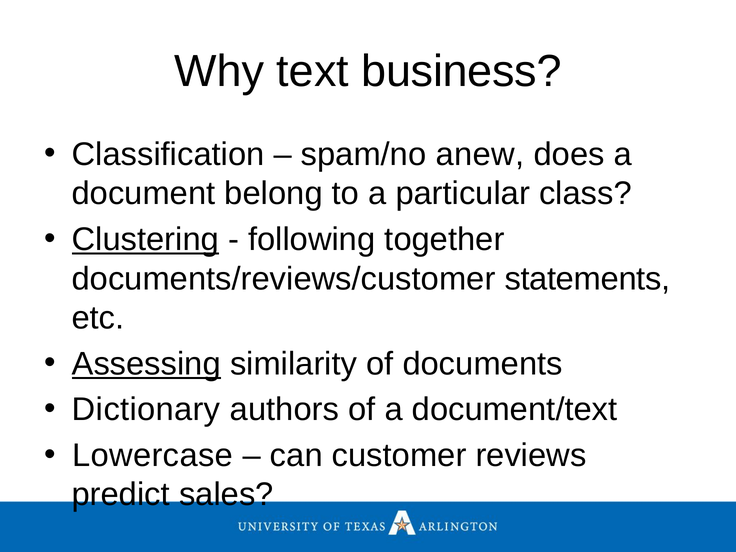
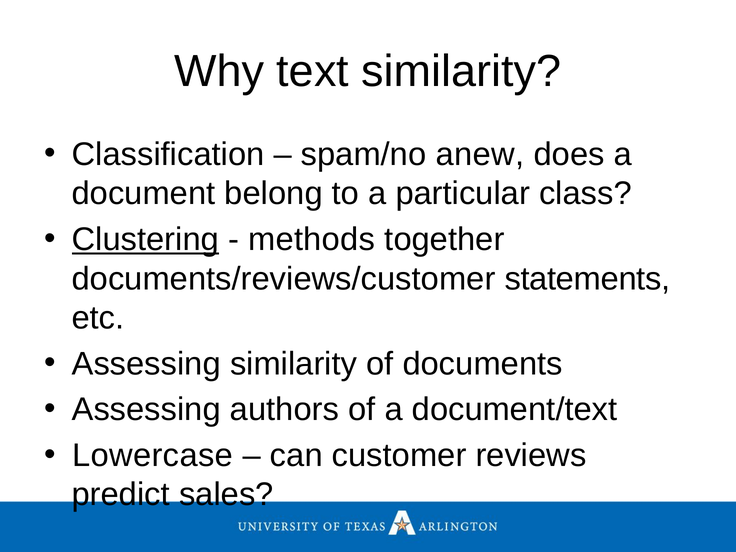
text business: business -> similarity (461, 71)
following: following -> methods (312, 239)
Assessing underline: present -> none (146, 364)
Dictionary: Dictionary -> Assessing (146, 410)
